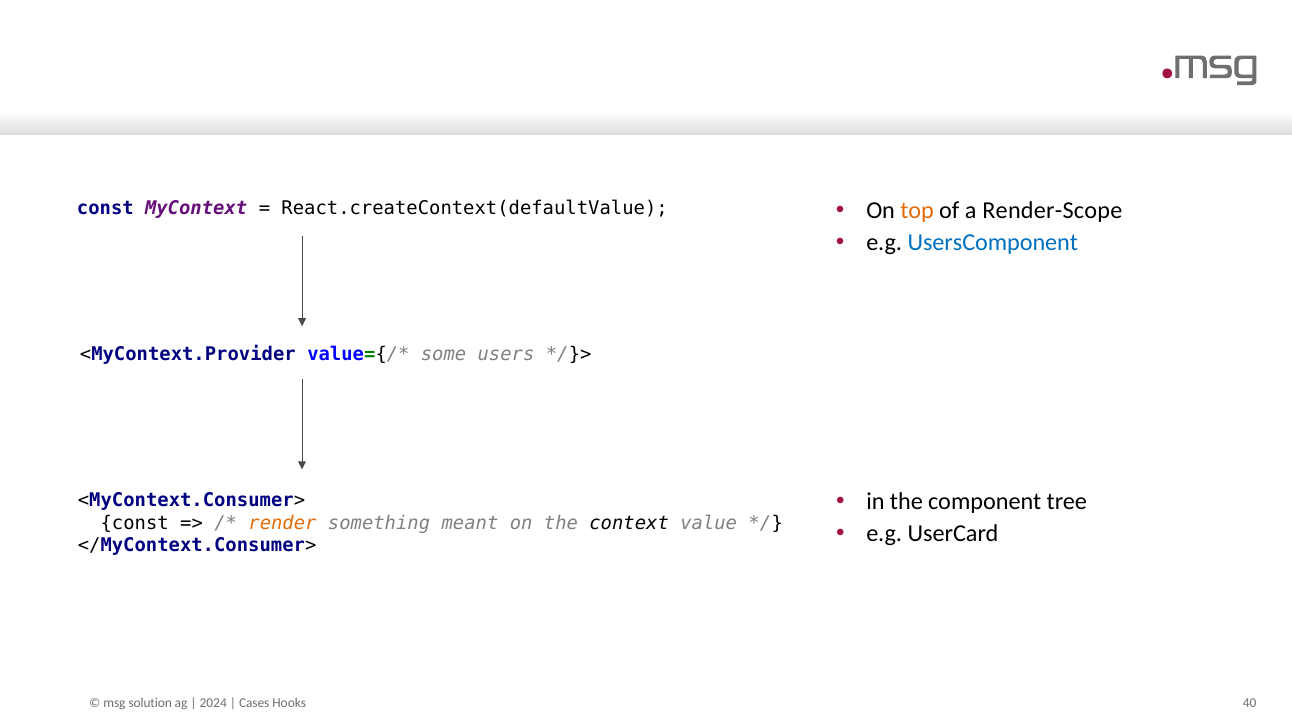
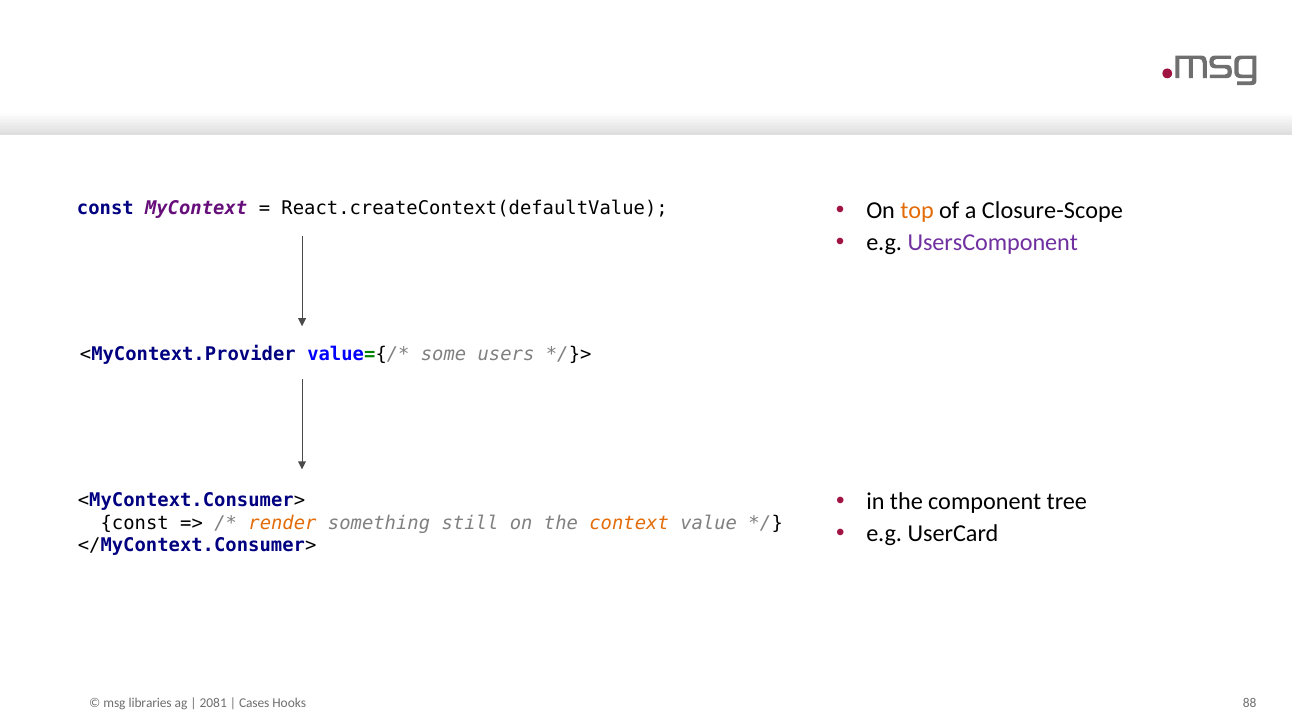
Render-Scope: Render-Scope -> Closure-Scope (1052, 211)
UsersComponent colour: blue -> purple (993, 243)
meant: meant -> still (470, 523)
context colour: black -> orange (629, 523)
solution: solution -> libraries (150, 703)
2024: 2024 -> 2081 (213, 703)
40: 40 -> 88 (1250, 703)
